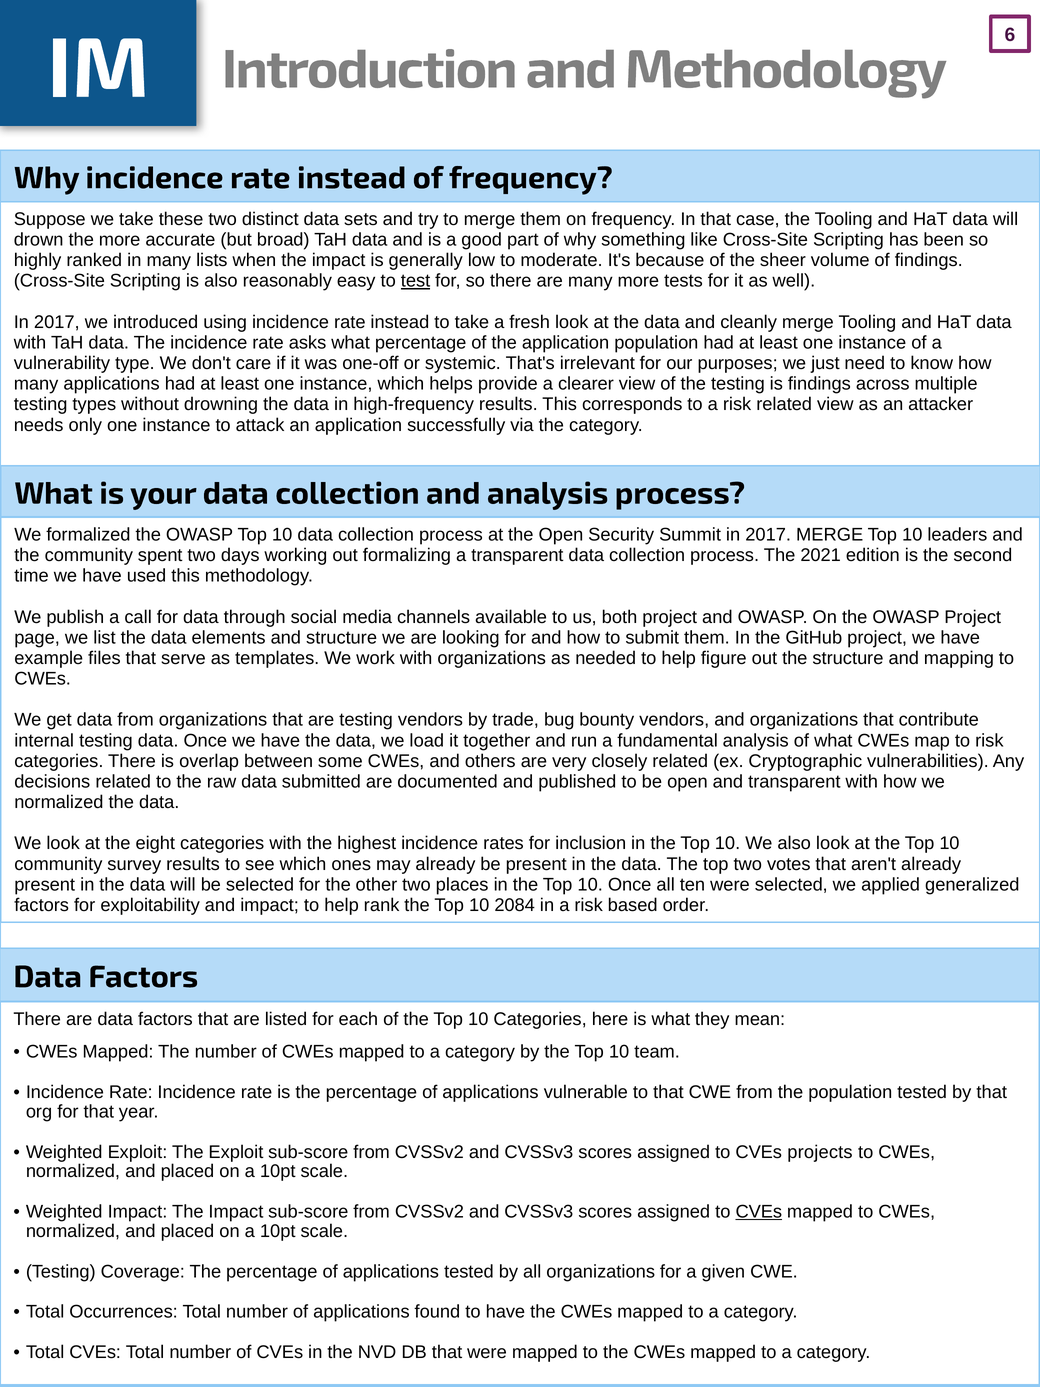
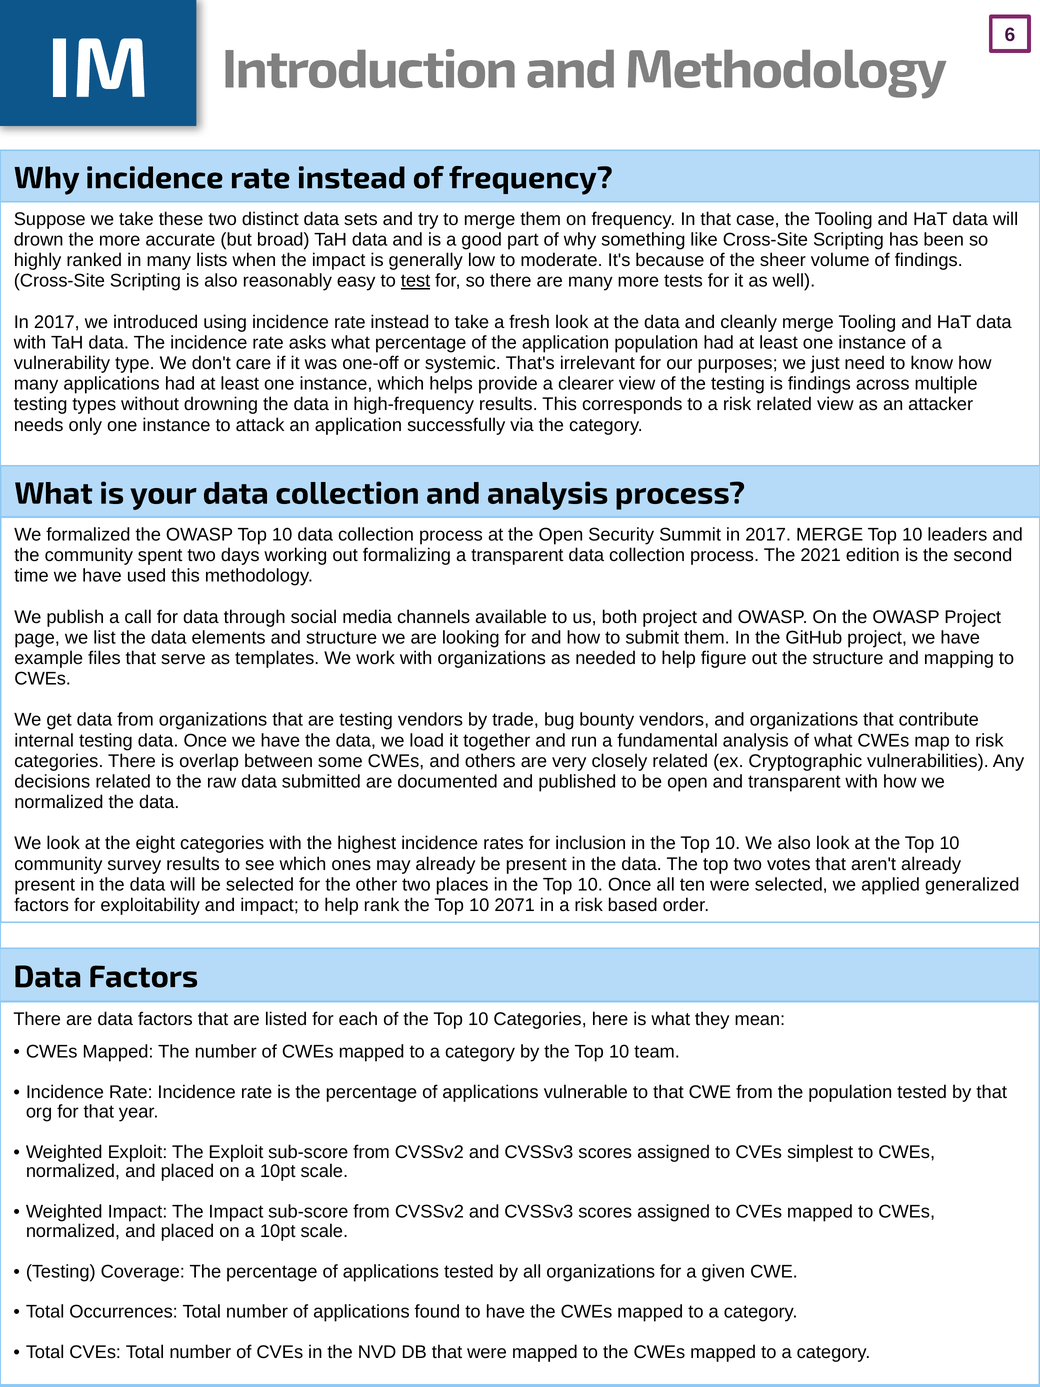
2084: 2084 -> 2071 (515, 905)
projects: projects -> simplest (820, 1152)
CVEs underline: present -> none (759, 1211)
